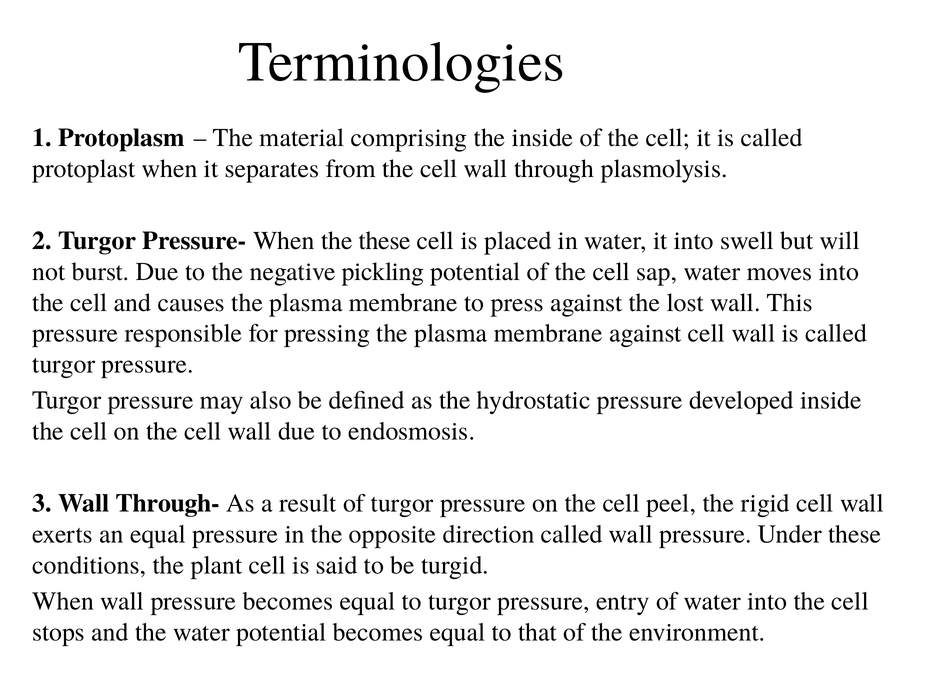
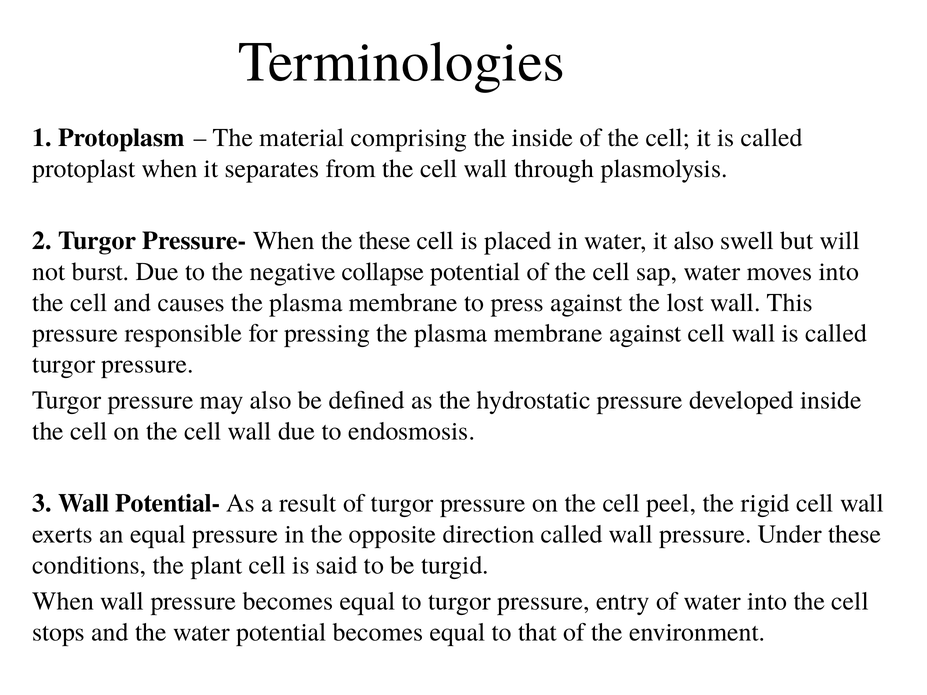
it into: into -> also (694, 241)
pickling: pickling -> collapse (383, 272)
Through-: Through- -> Potential- (168, 504)
